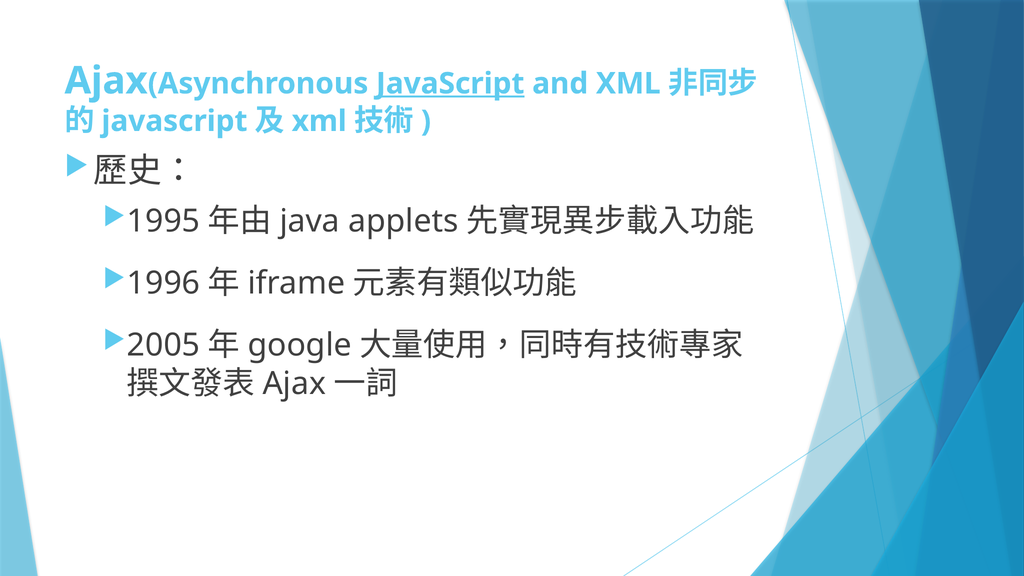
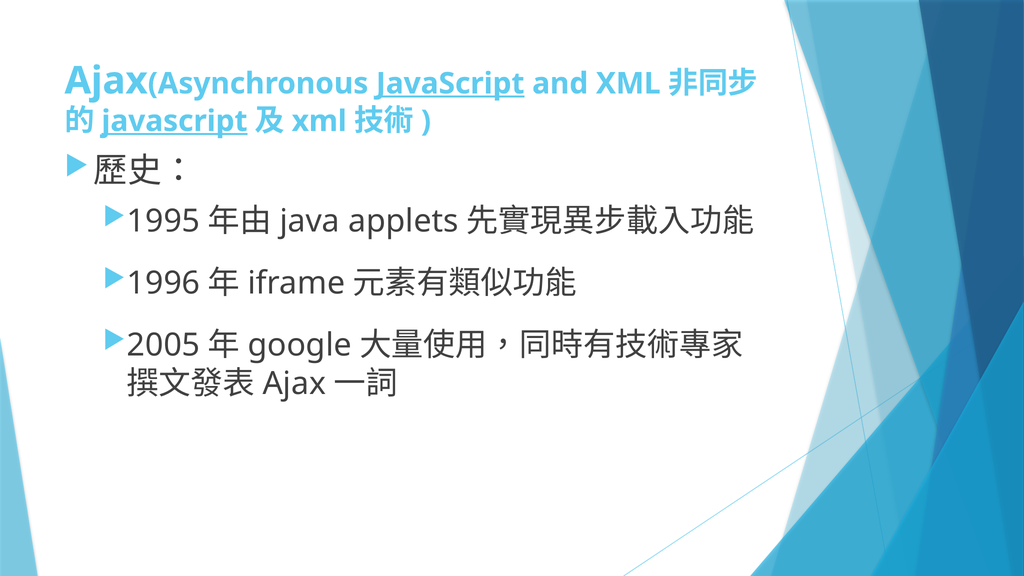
javascript underline: none -> present (175, 121)
